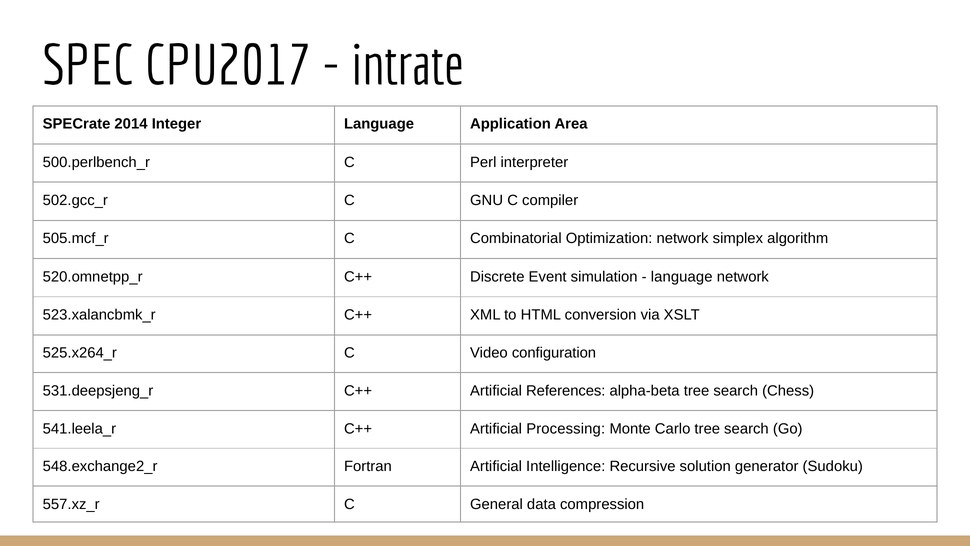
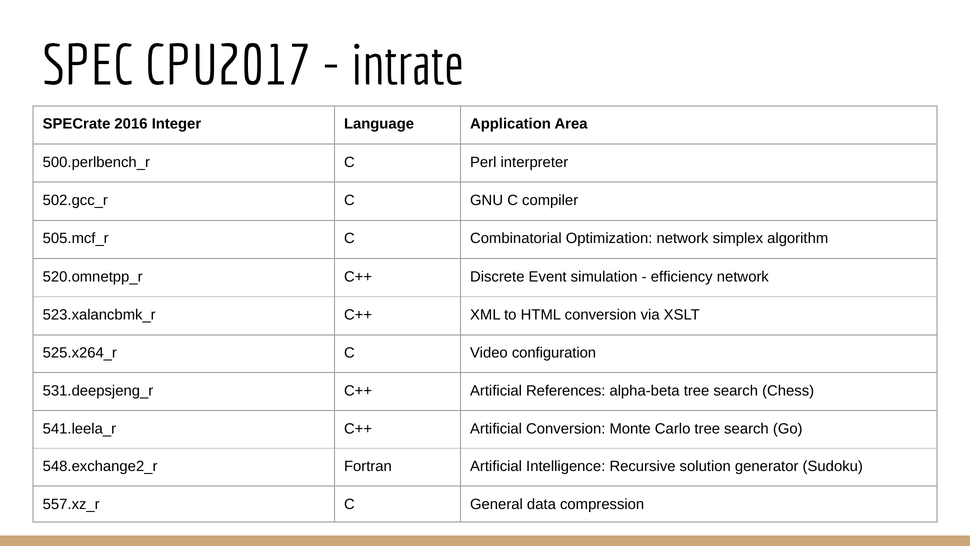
2014: 2014 -> 2016 (131, 124)
language: language -> efficiency (682, 277)
Artificial Processing: Processing -> Conversion (566, 428)
